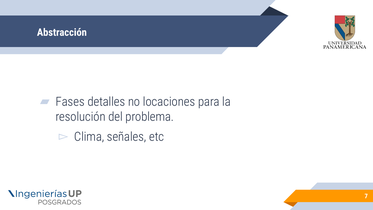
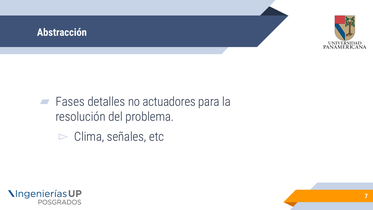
locaciones: locaciones -> actuadores (169, 102)
